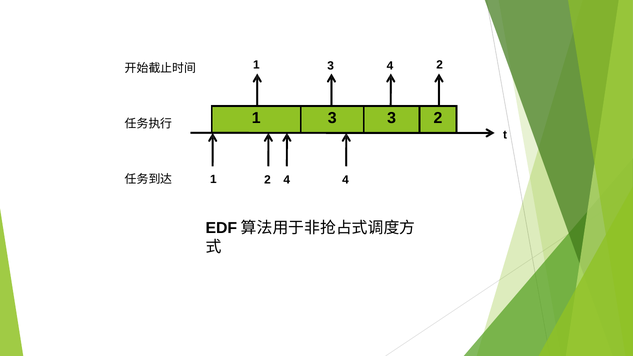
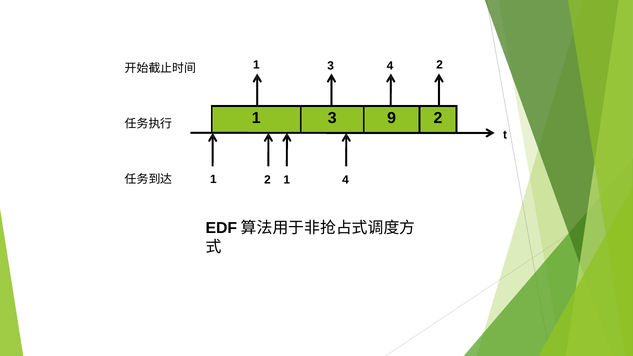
3 3: 3 -> 9 (392, 118)
1 2 4: 4 -> 1 (287, 180)
